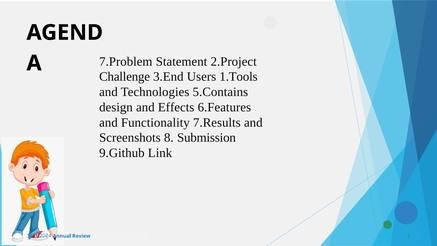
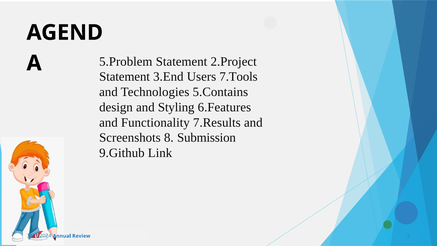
7.Problem: 7.Problem -> 5.Problem (126, 61)
Challenge: Challenge -> Statement (125, 77)
1.Tools: 1.Tools -> 7.Tools (239, 77)
Effects: Effects -> Styling (176, 107)
